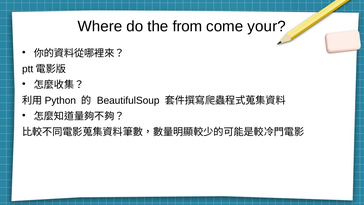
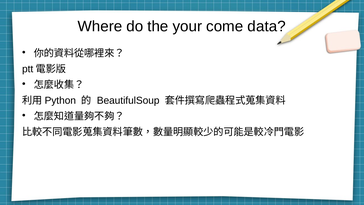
from: from -> your (187, 26)
your: your -> data (267, 26)
